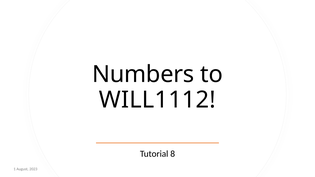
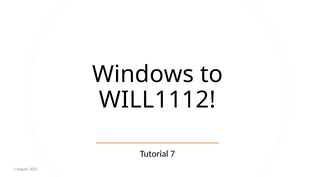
Numbers: Numbers -> Windows (143, 74)
8: 8 -> 7 (173, 154)
